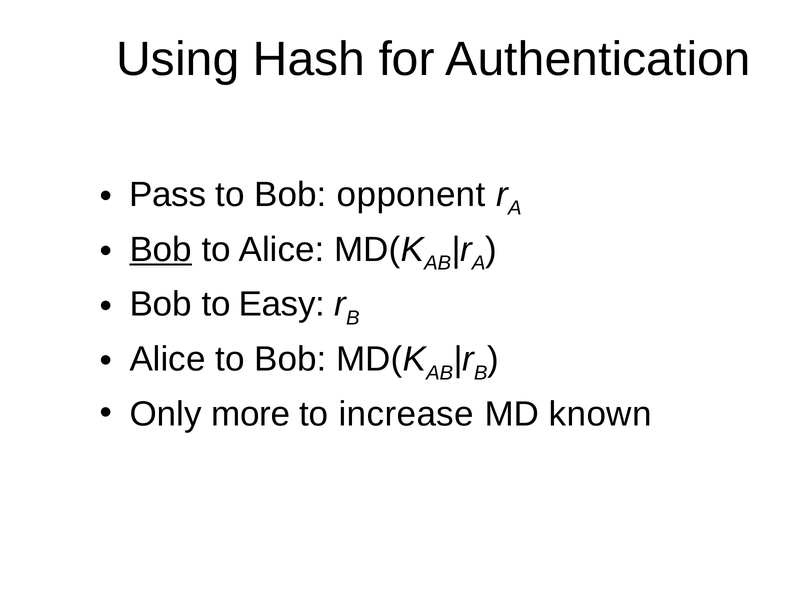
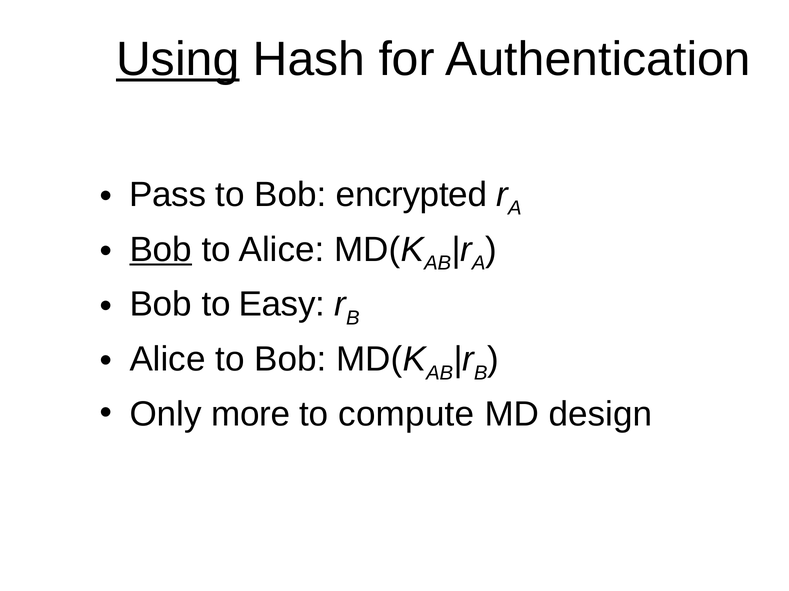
Using underline: none -> present (178, 59)
opponent: opponent -> encrypted (411, 195)
increase: increase -> compute (406, 415)
known: known -> design (600, 415)
